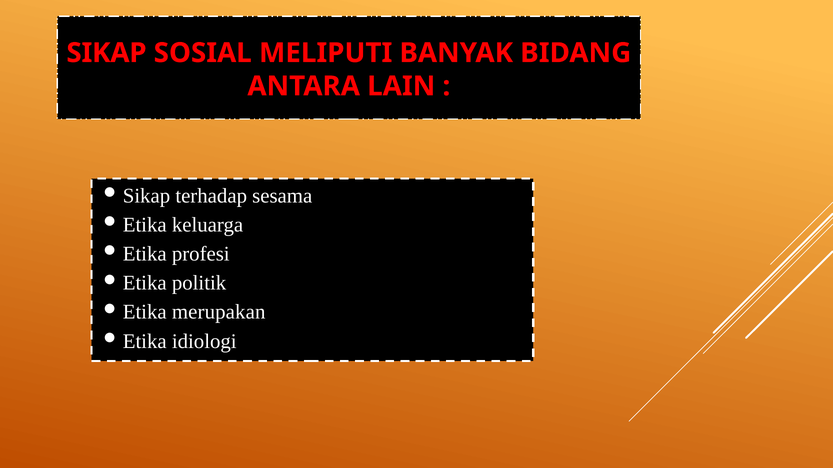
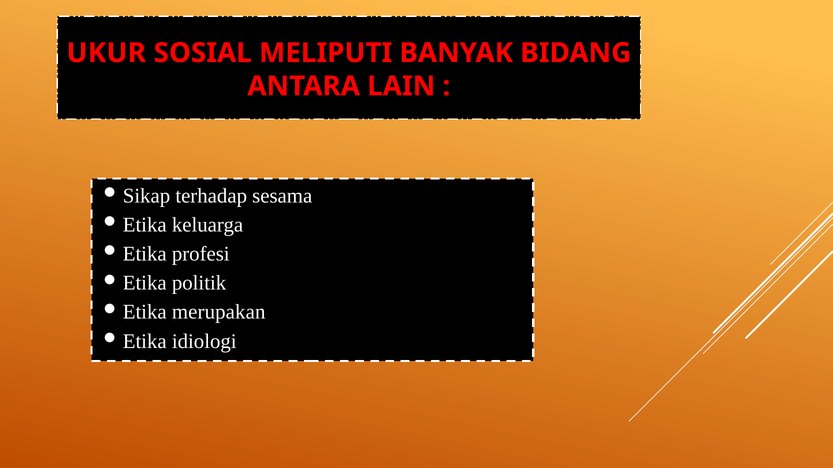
SIKAP: SIKAP -> UKUR (106, 53)
